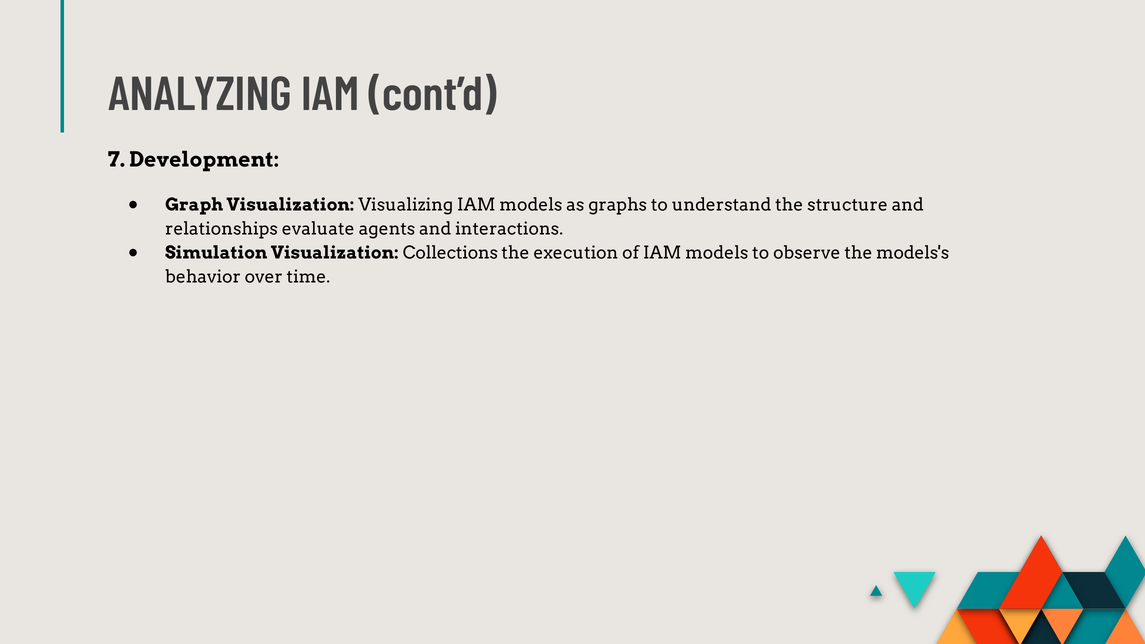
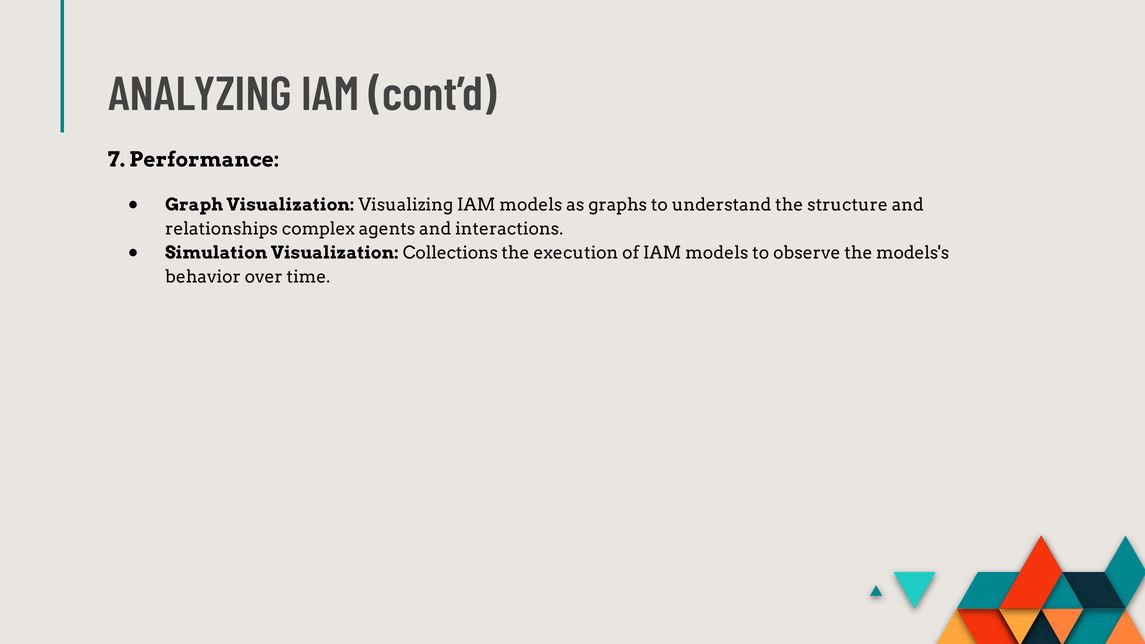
Development: Development -> Performance (204, 160)
evaluate: evaluate -> complex (318, 229)
